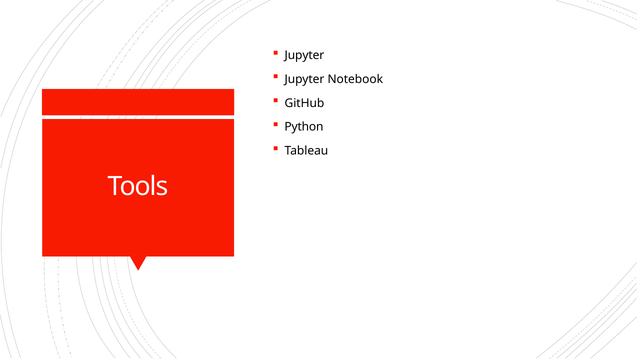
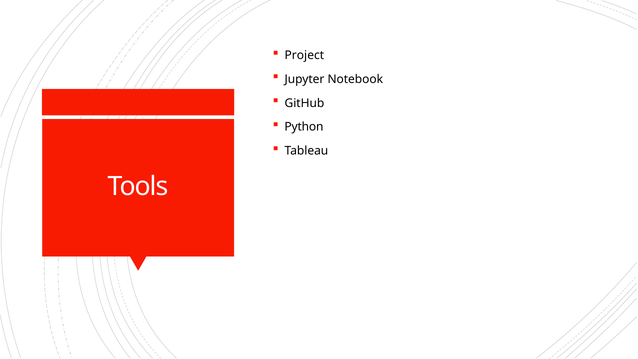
Jupyter: Jupyter -> Project (304, 55)
